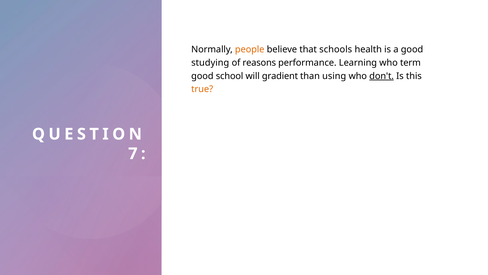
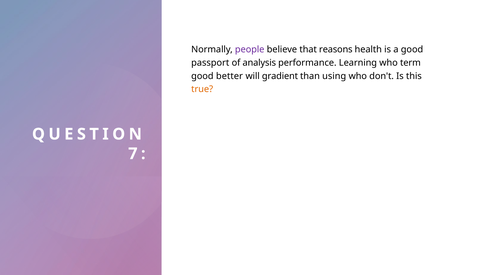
people colour: orange -> purple (250, 50)
schools: schools -> reasons (336, 50)
studying: studying -> passport (210, 63)
reasons: reasons -> analysis (259, 63)
school: school -> better (229, 76)
don't underline: present -> none (382, 76)
